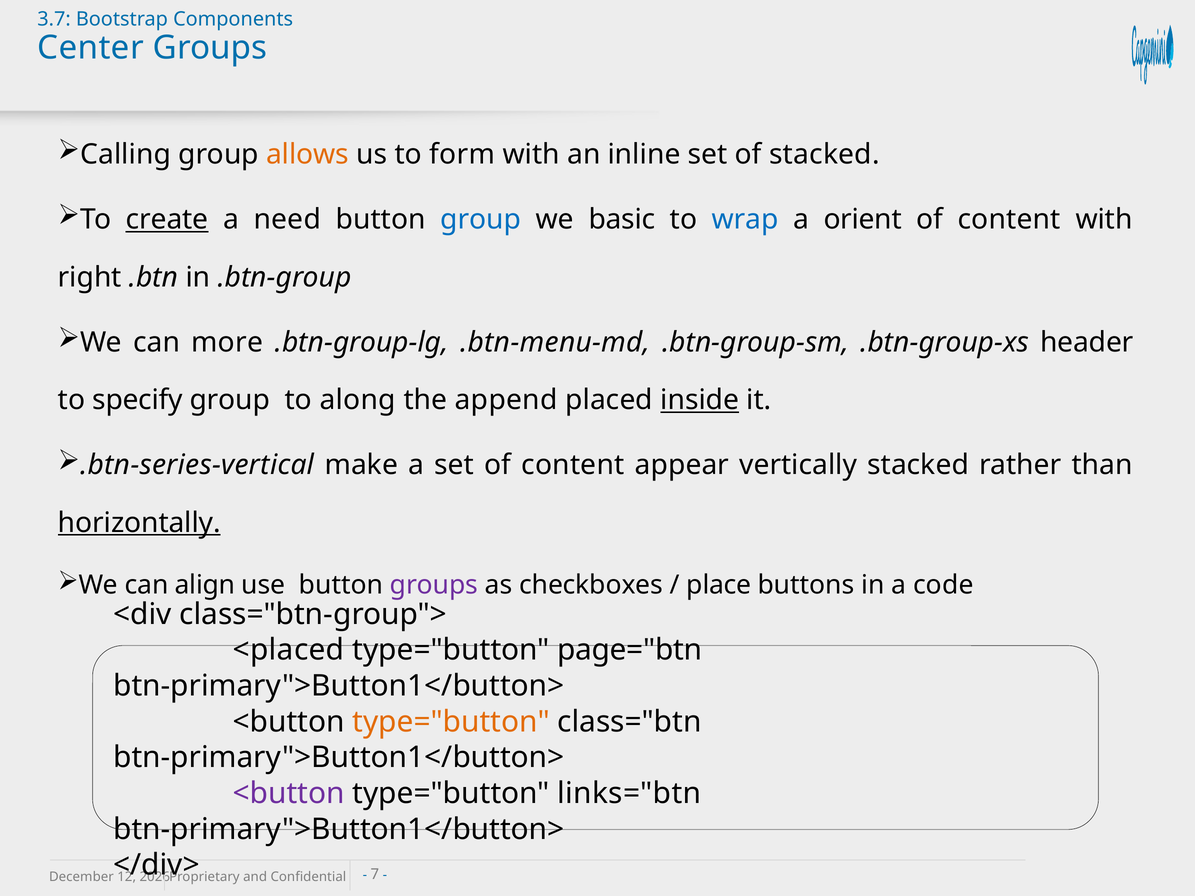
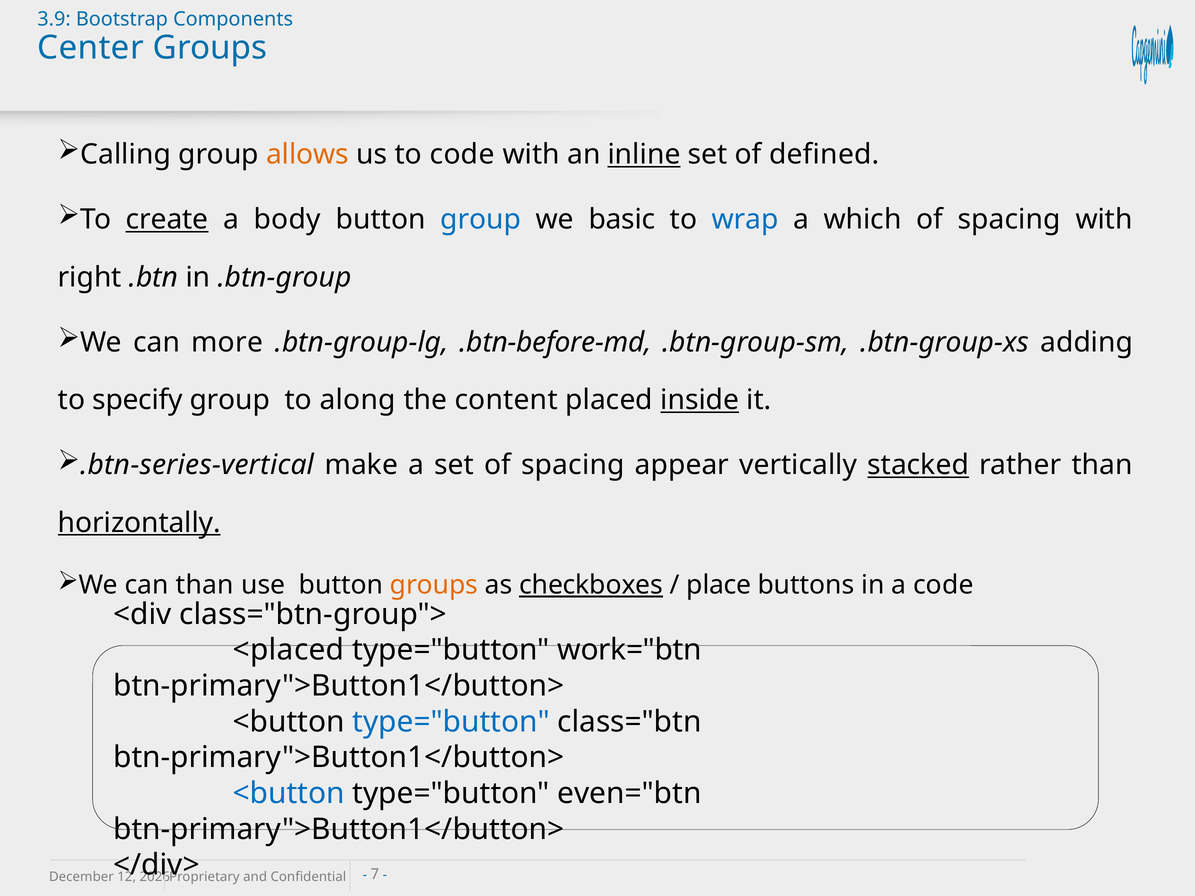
3.7: 3.7 -> 3.9 (54, 19)
to form: form -> code (462, 155)
inline underline: none -> present (644, 155)
of stacked: stacked -> defined (824, 155)
need: need -> body (287, 220)
orient: orient -> which (863, 220)
content: content -> spacing (1009, 220)
.btn-menu-md: .btn-menu-md -> .btn-before-md (555, 342)
header: header -> adding (1087, 342)
append: append -> content (506, 400)
set of content: content -> spacing (573, 465)
stacked underline: none -> present (918, 465)
can align: align -> than (205, 585)
groups colour: purple -> orange (434, 585)
checkboxes underline: none -> present (591, 585)
page="btn: page="btn -> work="btn (630, 650)
type="button colour: orange -> blue (451, 722)
<button colour: purple -> blue (289, 794)
links="btn: links="btn -> even="btn (629, 794)
